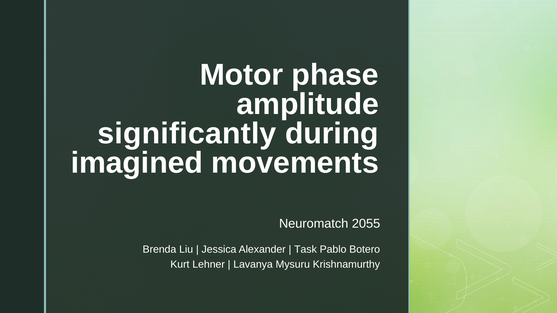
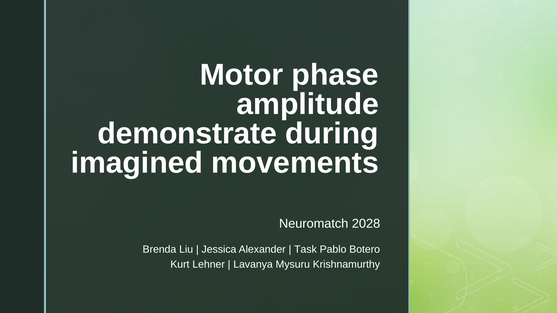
significantly: significantly -> demonstrate (187, 134)
2055: 2055 -> 2028 (366, 224)
